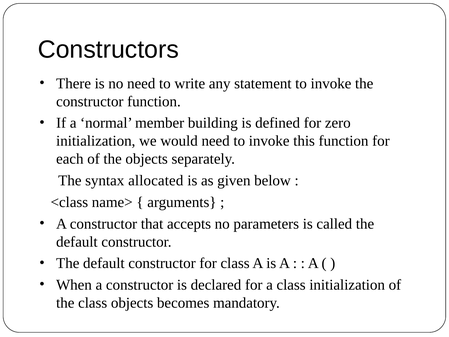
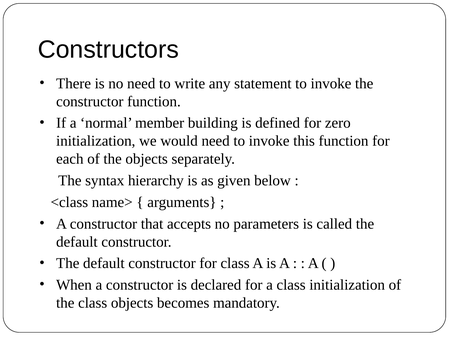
allocated: allocated -> hierarchy (156, 180)
